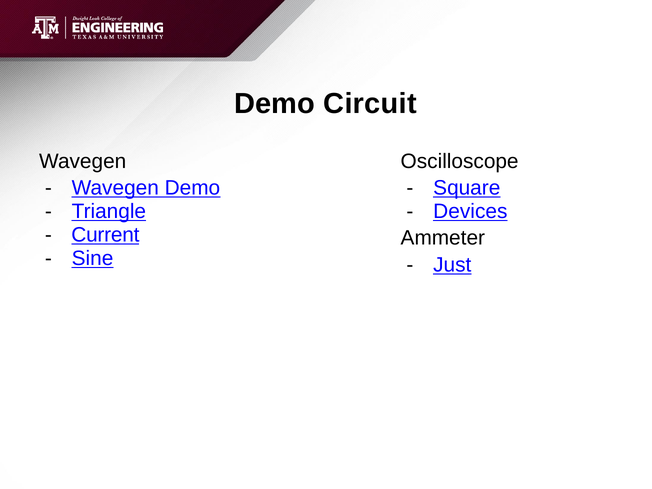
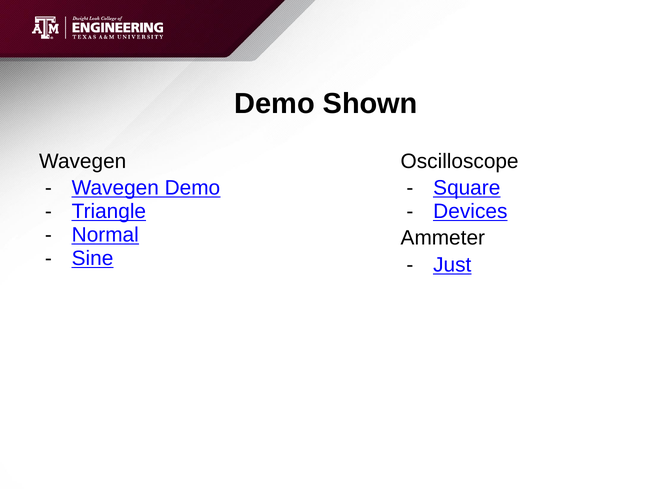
Circuit: Circuit -> Shown (370, 104)
Current: Current -> Normal (105, 235)
